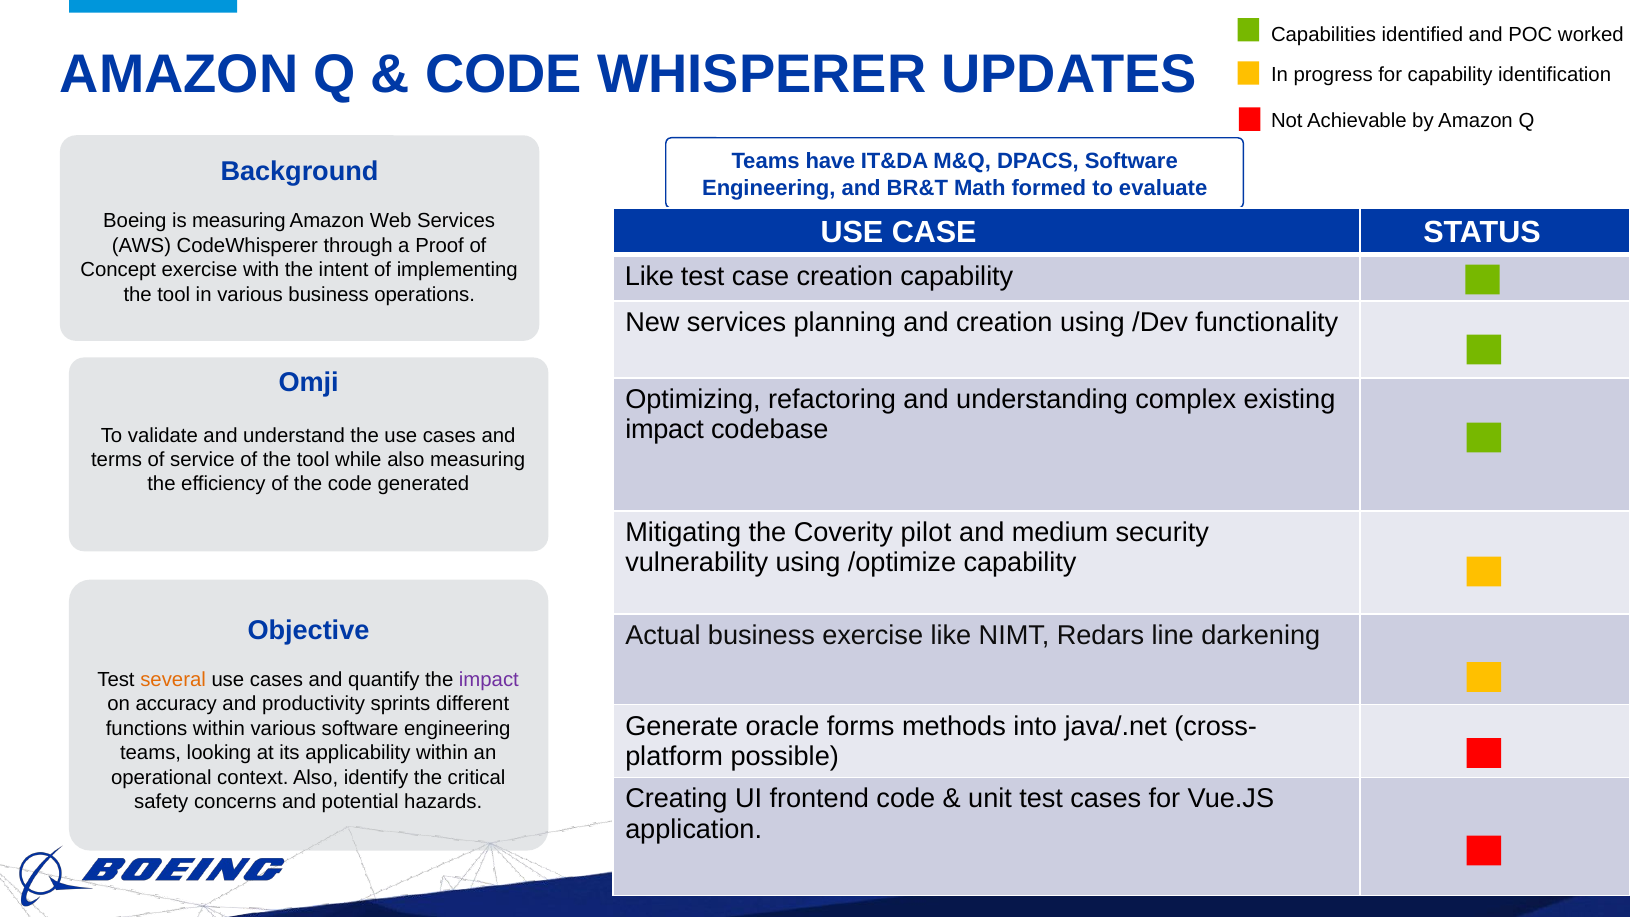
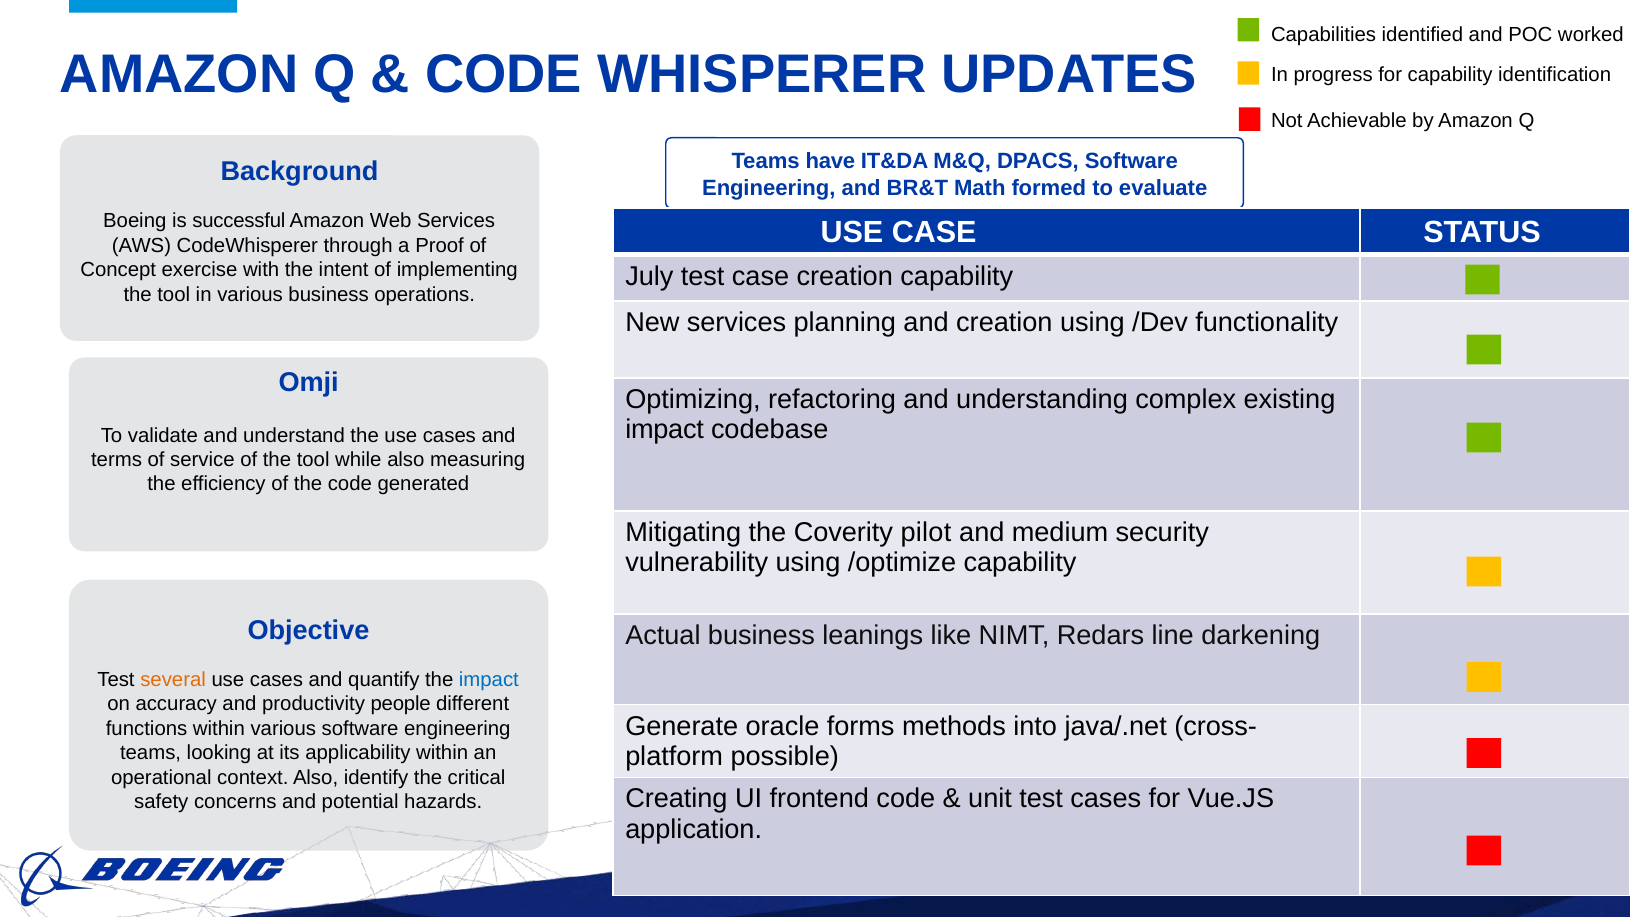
is measuring: measuring -> successful (239, 221)
Like: Like -> July (649, 276)
business exercise: exercise -> leanings (873, 635)
impact colour: purple -> blue (489, 680)
sprints: sprints -> people (401, 704)
